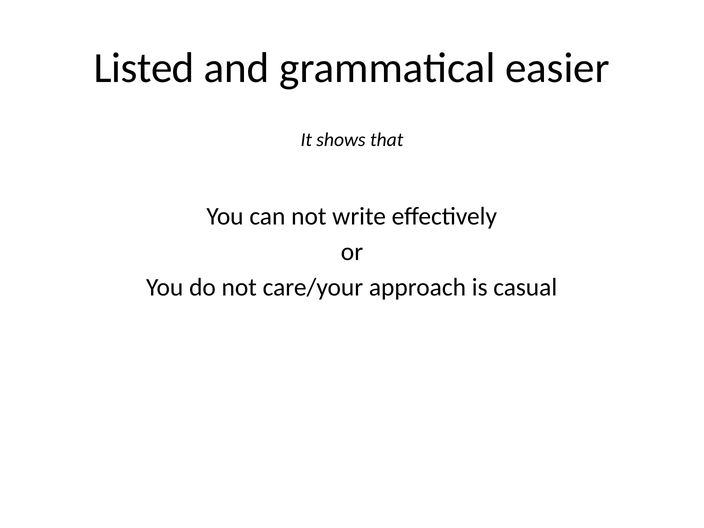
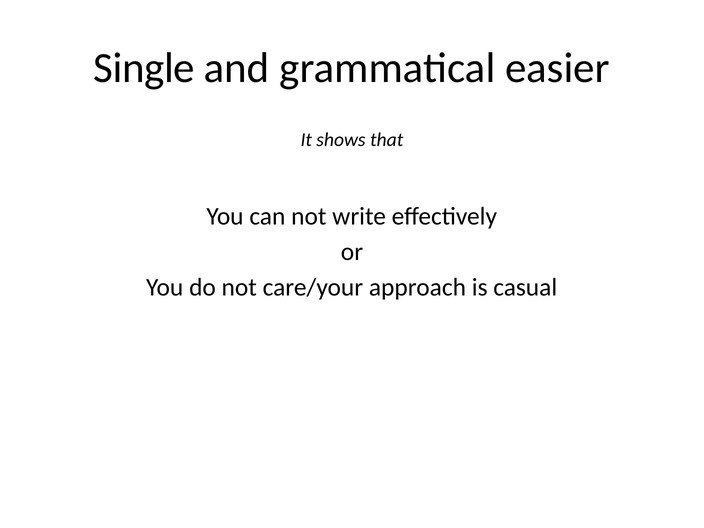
Listed: Listed -> Single (144, 68)
